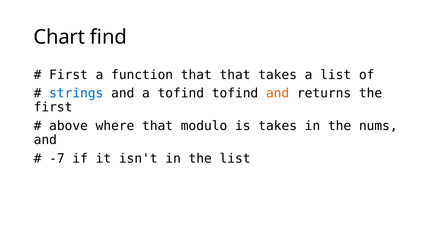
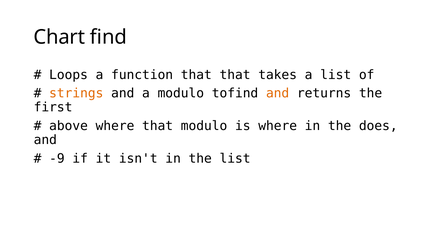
First: First -> Loops (69, 75)
strings colour: blue -> orange (76, 93)
a tofind: tofind -> modulo (181, 93)
is takes: takes -> where (278, 126)
nums: nums -> does (378, 126)
-7: -7 -> -9 (57, 158)
